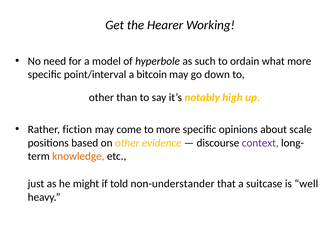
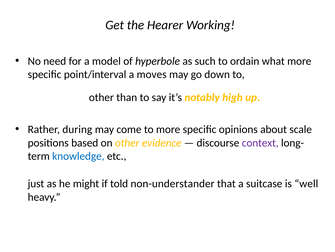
bitcoin: bitcoin -> moves (152, 74)
fiction: fiction -> during (77, 129)
knowledge colour: orange -> blue (78, 156)
